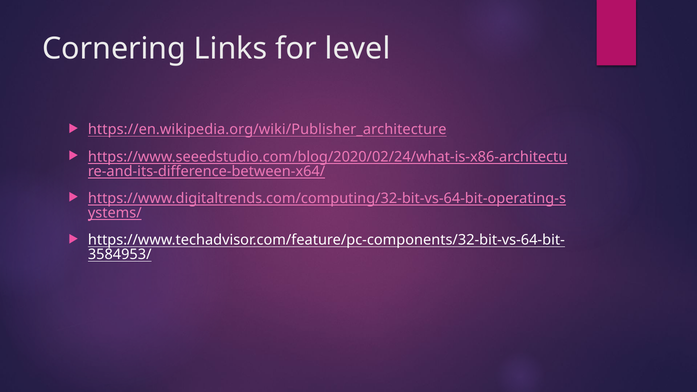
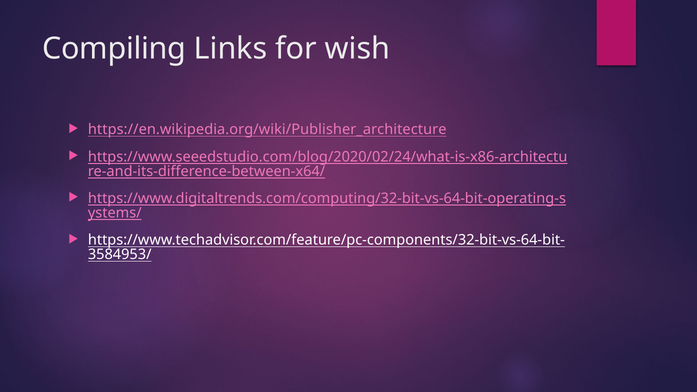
Cornering: Cornering -> Compiling (114, 49)
level: level -> wish (357, 49)
